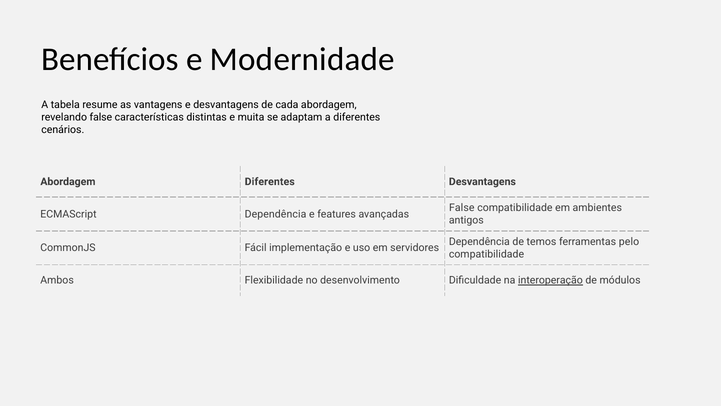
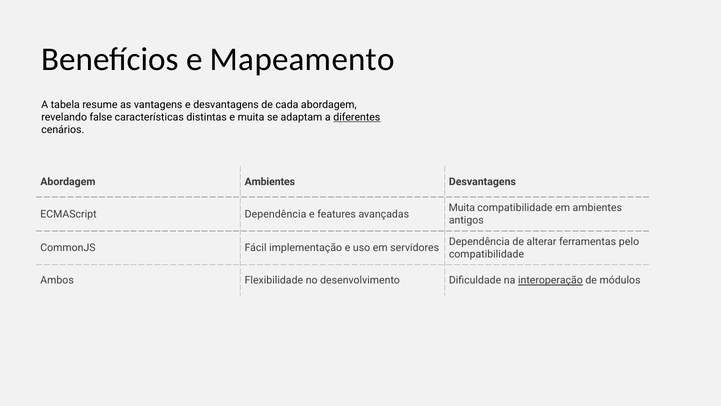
Modernidade: Modernidade -> Mapeamento (302, 59)
diferentes underline: none -> present (357, 117)
Abordagem Diferentes: Diferentes -> Ambientes (270, 181)
False: False -> Muita (462, 208)
temos: temos -> alterar (542, 242)
